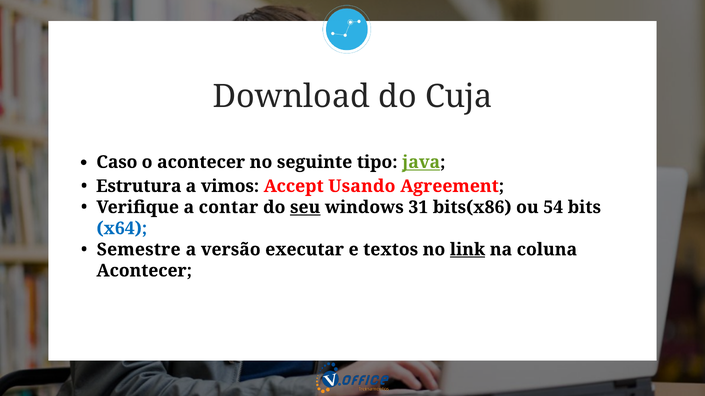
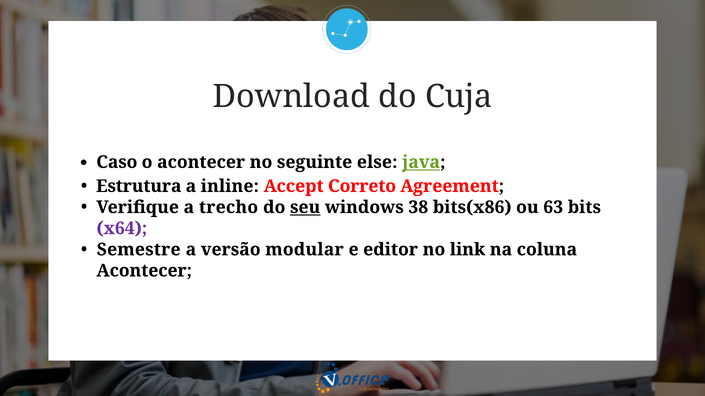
tipo: tipo -> else (377, 162)
vimos: vimos -> inline (230, 186)
Usando: Usando -> Correto (362, 186)
contar: contar -> trecho (229, 208)
31: 31 -> 38 (418, 208)
54: 54 -> 63 (553, 208)
x64 colour: blue -> purple (122, 229)
executar: executar -> modular (304, 250)
textos: textos -> editor (391, 250)
link underline: present -> none (468, 250)
